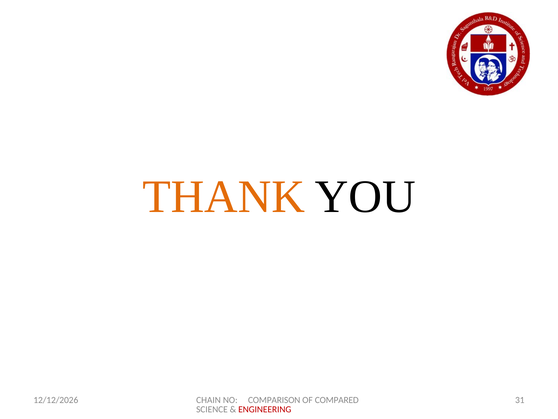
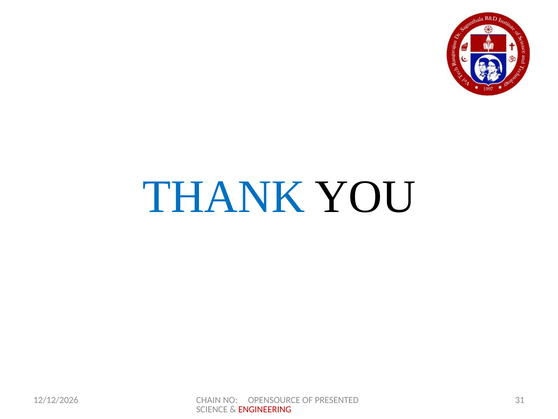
THANK colour: orange -> blue (224, 197)
COMPARISON: COMPARISON -> OPENSOURCE (274, 400)
COMPARED: COMPARED -> PRESENTED (337, 400)
